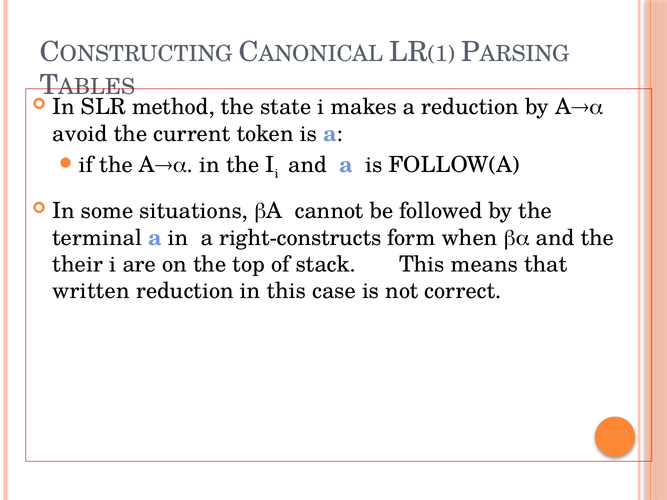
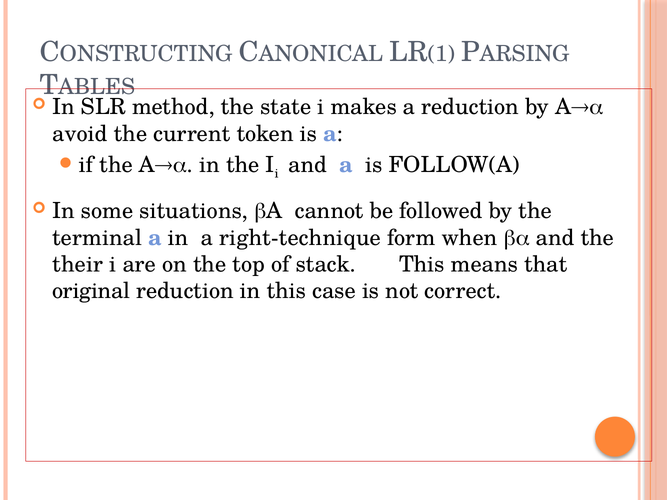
right-constructs: right-constructs -> right-technique (300, 238)
written: written -> original (91, 291)
